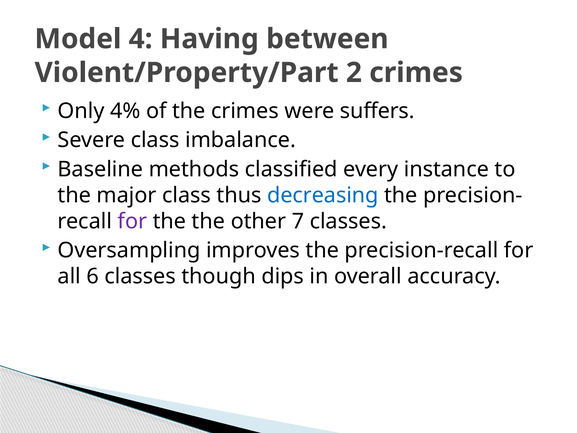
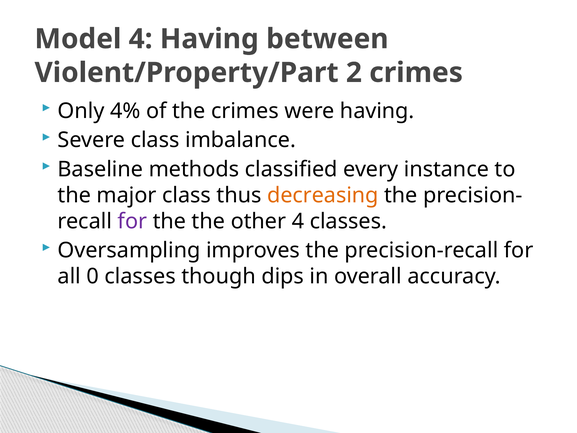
were suffers: suffers -> having (377, 111)
decreasing colour: blue -> orange (323, 195)
other 7: 7 -> 4 (298, 221)
6: 6 -> 0 (93, 276)
